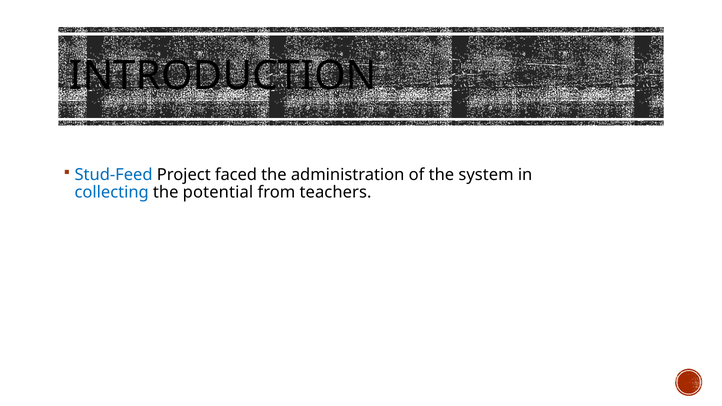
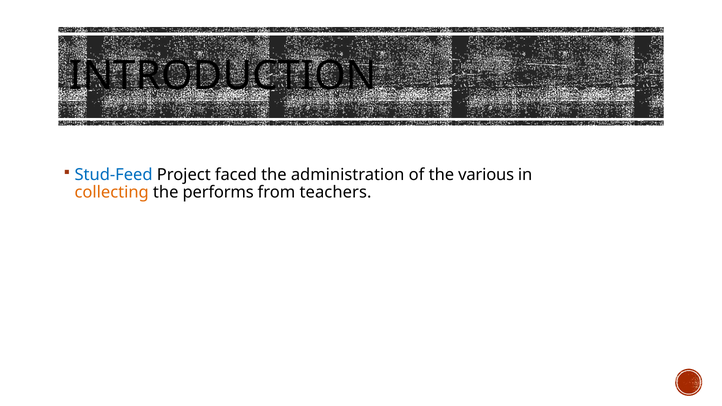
system: system -> various (486, 175)
collecting colour: blue -> orange (112, 192)
potential: potential -> performs (218, 192)
